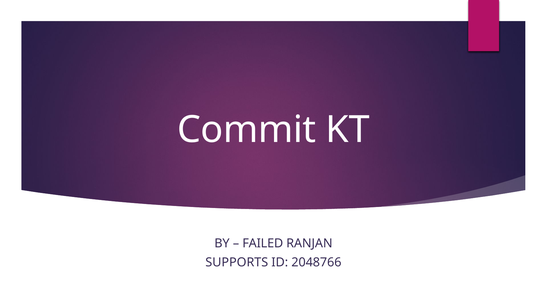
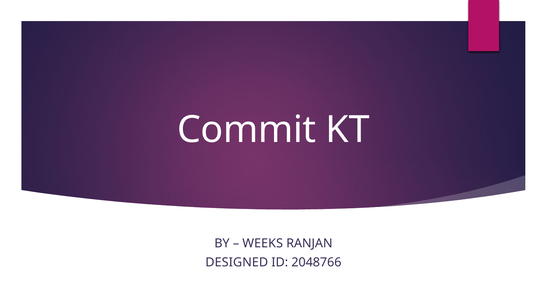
FAILED: FAILED -> WEEKS (263, 244)
SUPPORTS: SUPPORTS -> DESIGNED (237, 263)
